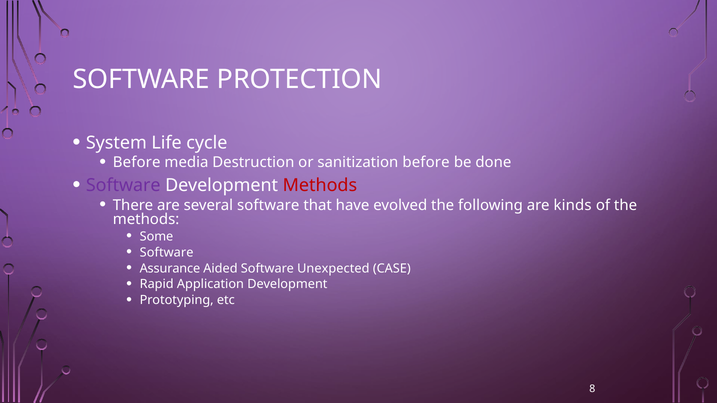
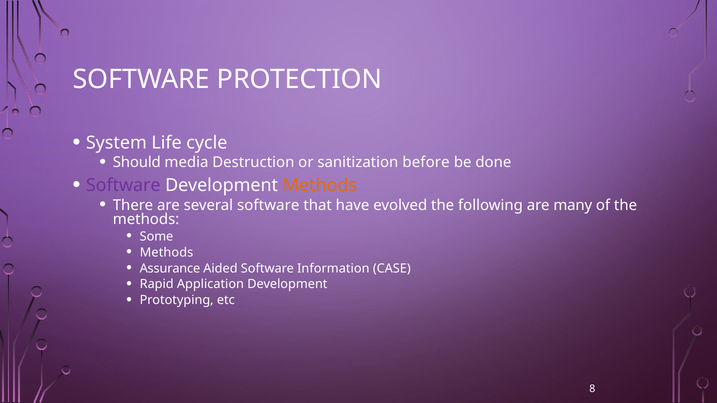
Before: Before -> Should (137, 162)
Methods colour: red -> orange (320, 186)
kinds: kinds -> many (573, 205)
Software: Software -> Methods (167, 253)
Unexpected: Unexpected -> Information (333, 269)
